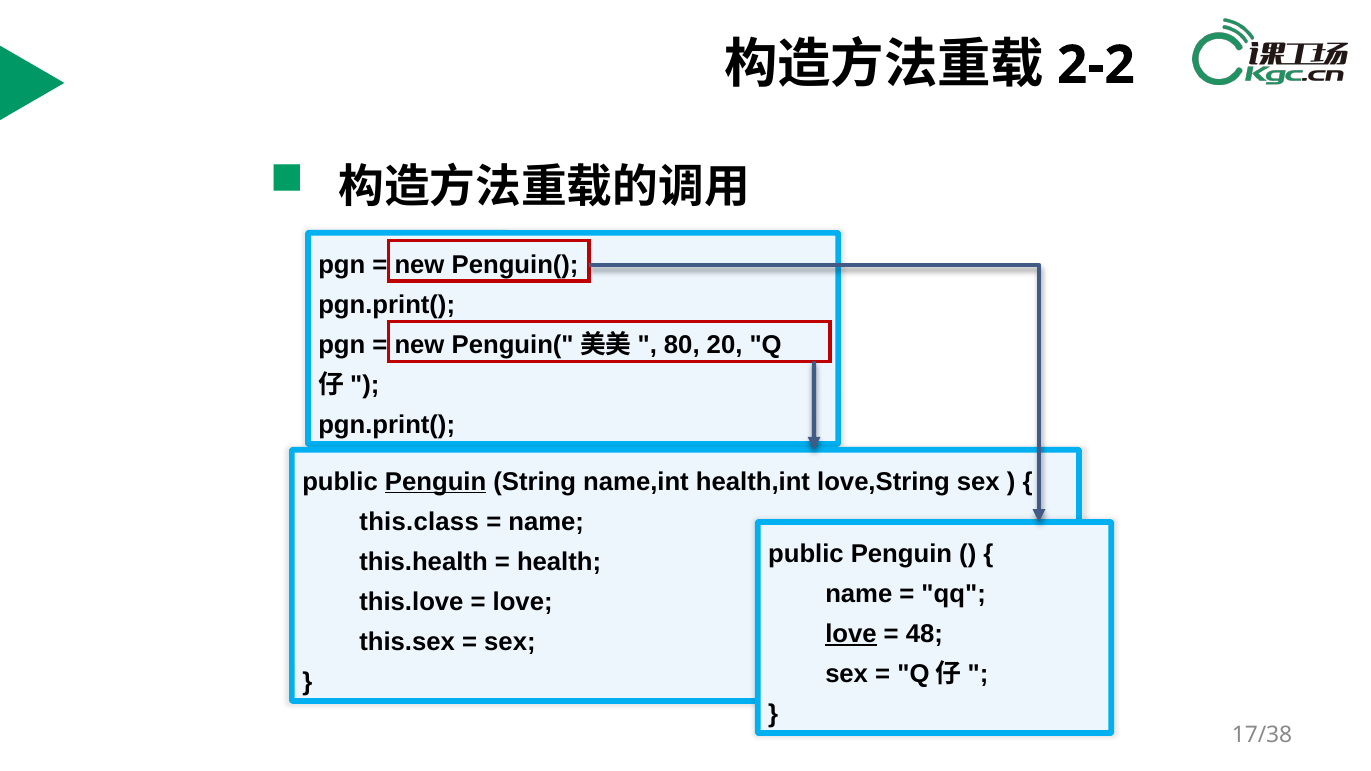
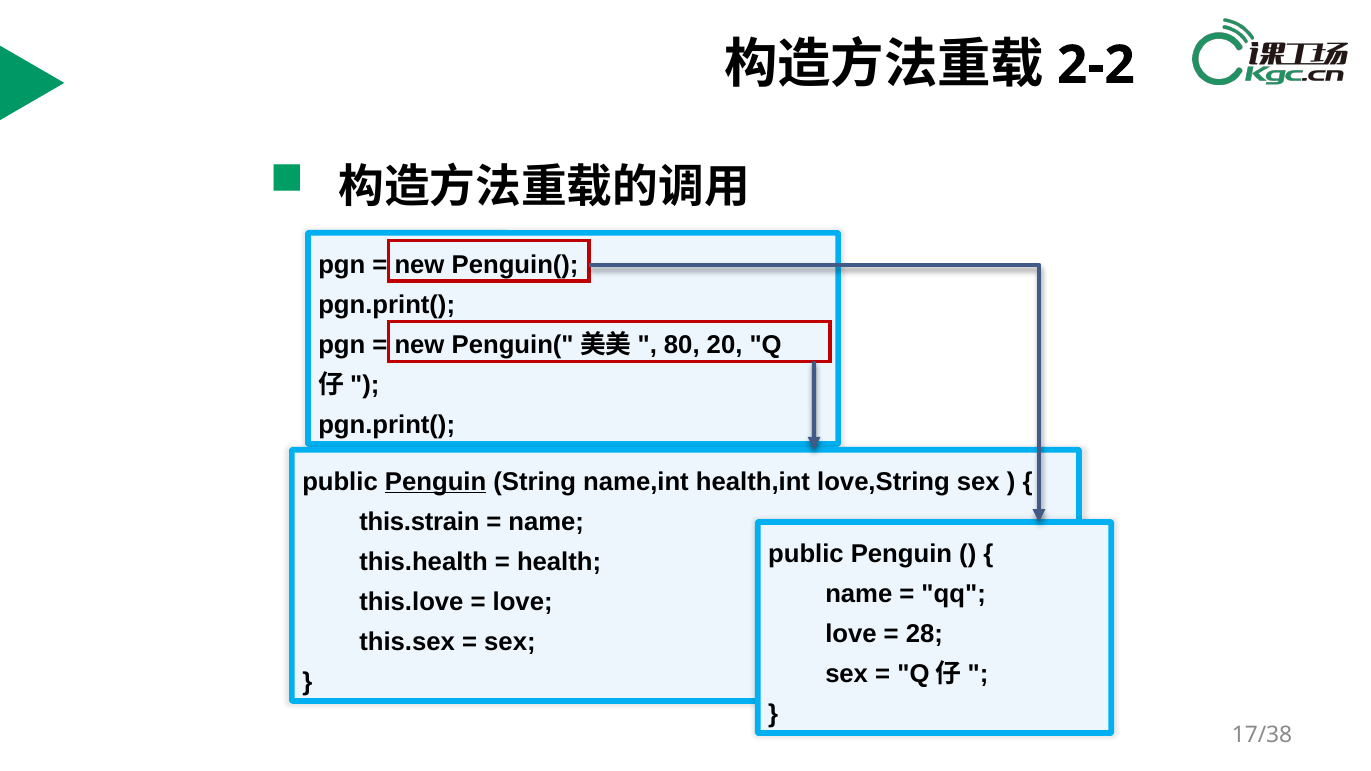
this.class: this.class -> this.strain (419, 522)
love underline: present -> none (851, 634)
48: 48 -> 28 (924, 634)
